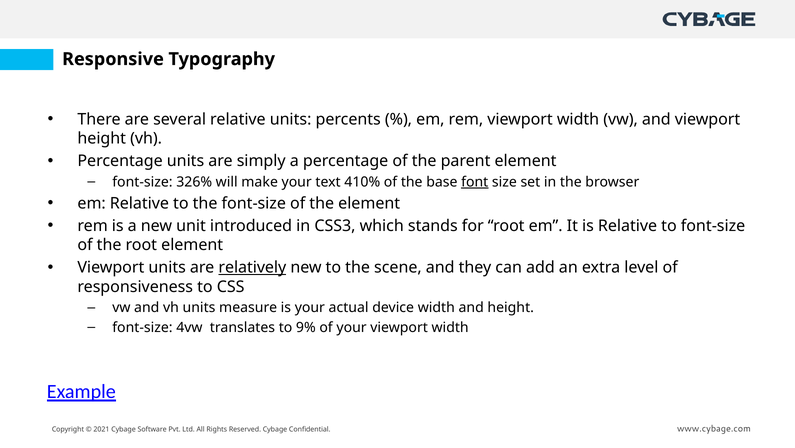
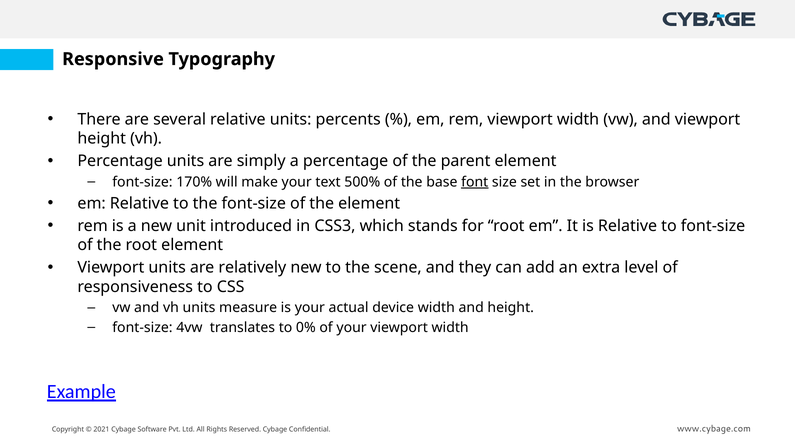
326%: 326% -> 170% (194, 182)
410%: 410% -> 500% (362, 182)
relatively underline: present -> none (252, 267)
9%: 9% -> 0% (306, 327)
